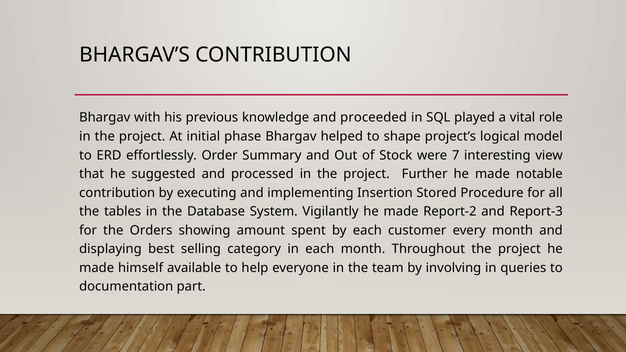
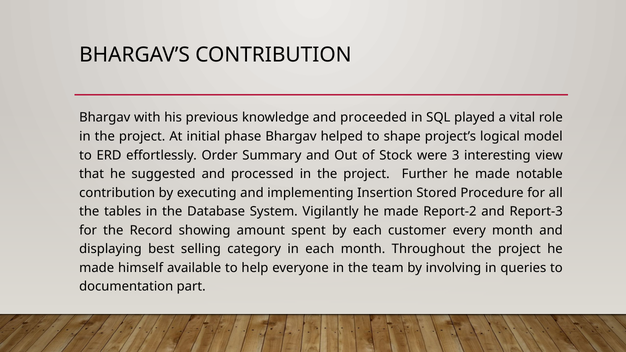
7: 7 -> 3 (456, 155)
Orders: Orders -> Record (151, 230)
